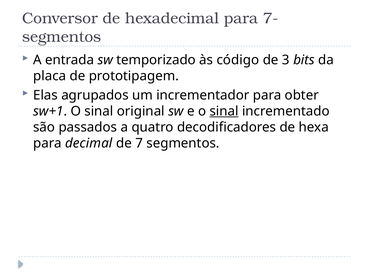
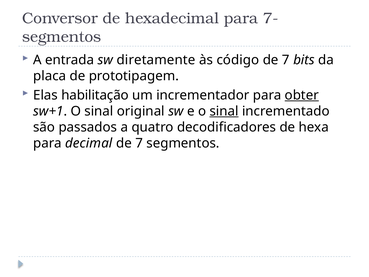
temporizado: temporizado -> diretamente (156, 60)
3: 3 -> 7 (286, 60)
agrupados: agrupados -> habilitação (95, 95)
obter underline: none -> present (302, 95)
